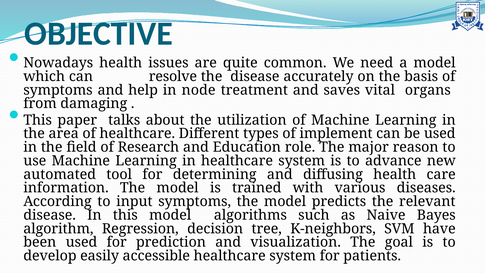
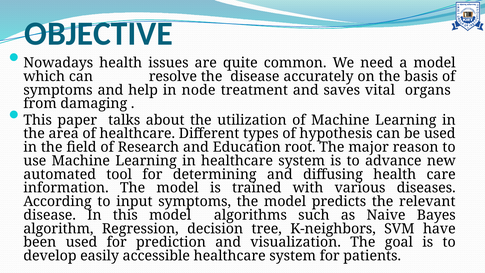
implement: implement -> hypothesis (336, 133)
role: role -> root (300, 147)
